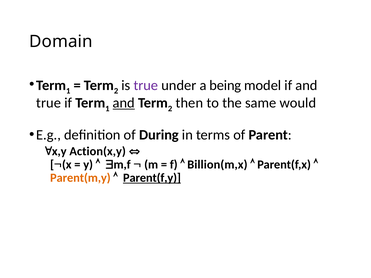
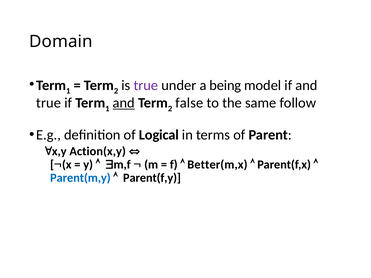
then: then -> false (189, 103)
would: would -> follow (298, 103)
During: During -> Logical (159, 135)
Billion(m,x: Billion(m,x -> Better(m,x (217, 165)
Parent(m,y colour: orange -> blue (80, 178)
Parent(f,y underline: present -> none (152, 178)
